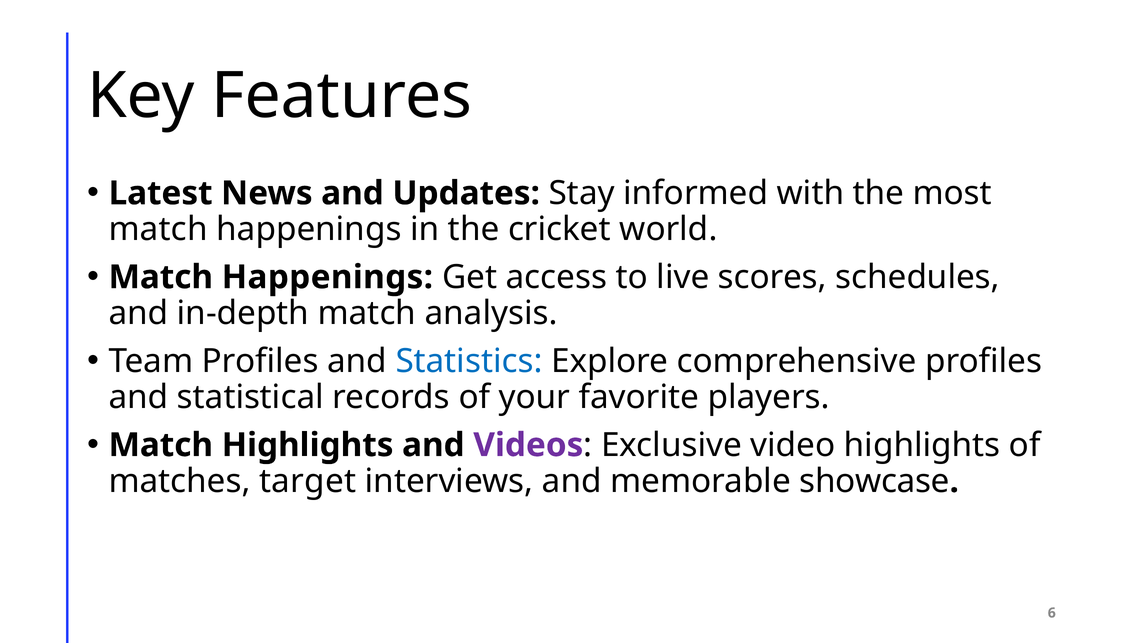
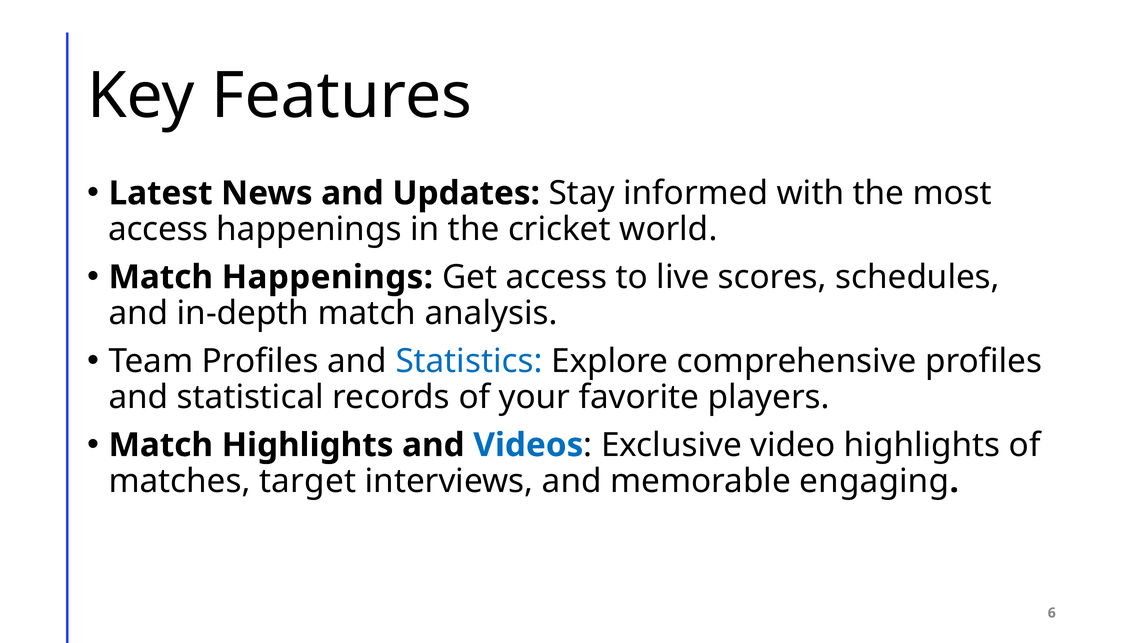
match: match -> access (158, 229)
Videos colour: purple -> blue (528, 445)
showcase: showcase -> engaging (874, 481)
